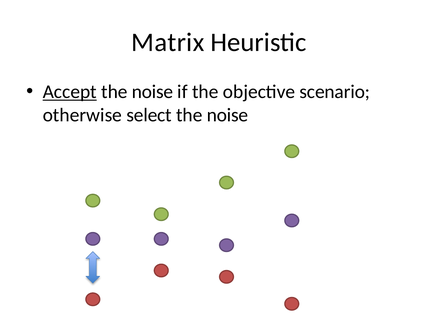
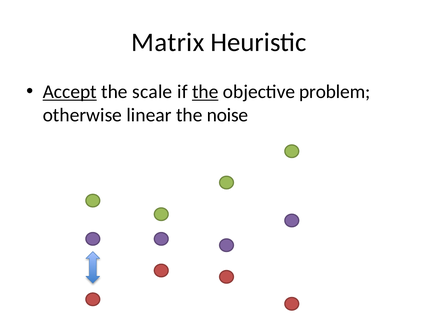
noise: noise -> scale (152, 92)
the underline: none -> present (205, 92)
scenario: scenario -> problem (335, 92)
select: select -> linear (149, 115)
